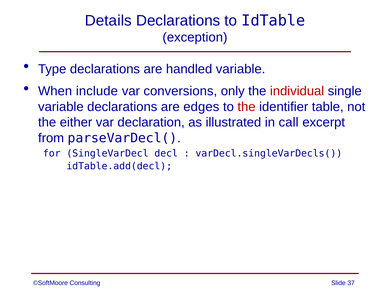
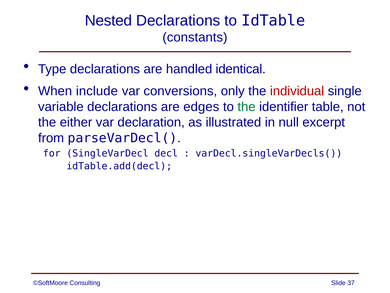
Details: Details -> Nested (108, 21)
exception: exception -> constants (195, 37)
handled variable: variable -> identical (241, 69)
the colour: red -> green (247, 107)
call: call -> null (289, 122)
